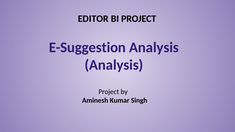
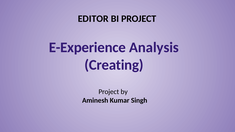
E-Suggestion: E-Suggestion -> E-Experience (87, 47)
Analysis: Analysis -> Creating (114, 65)
